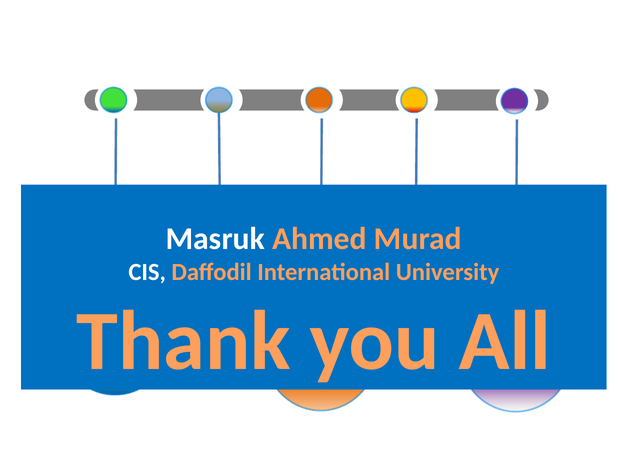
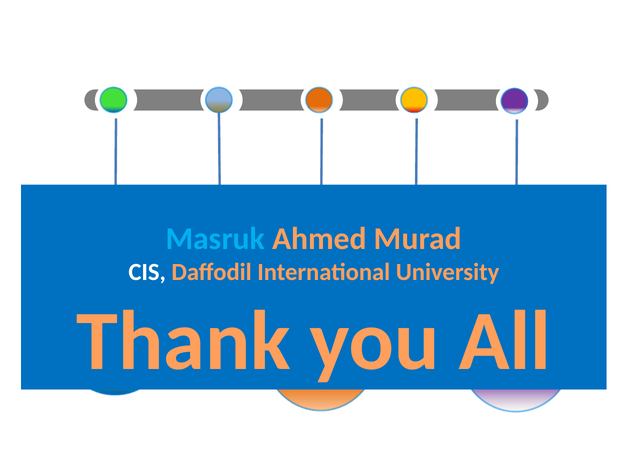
Masruk colour: white -> light blue (215, 238)
